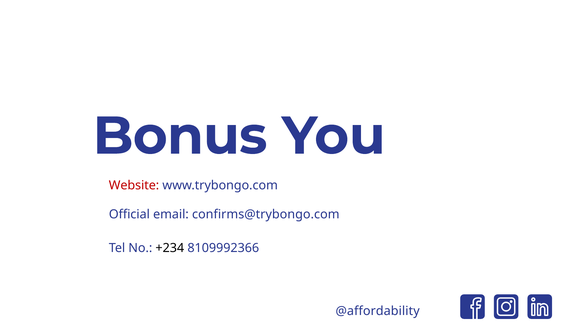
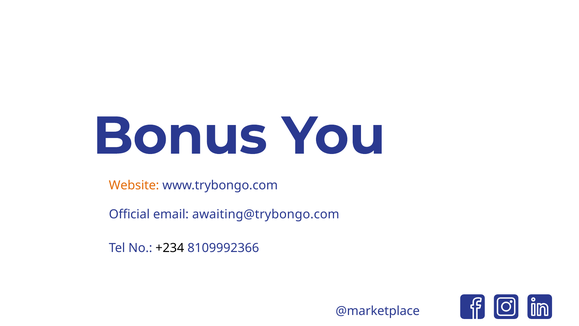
Website colour: red -> orange (134, 185)
confirms@trybongo.com: confirms@trybongo.com -> awaiting@trybongo.com (266, 214)
@affordability: @affordability -> @marketplace (378, 311)
